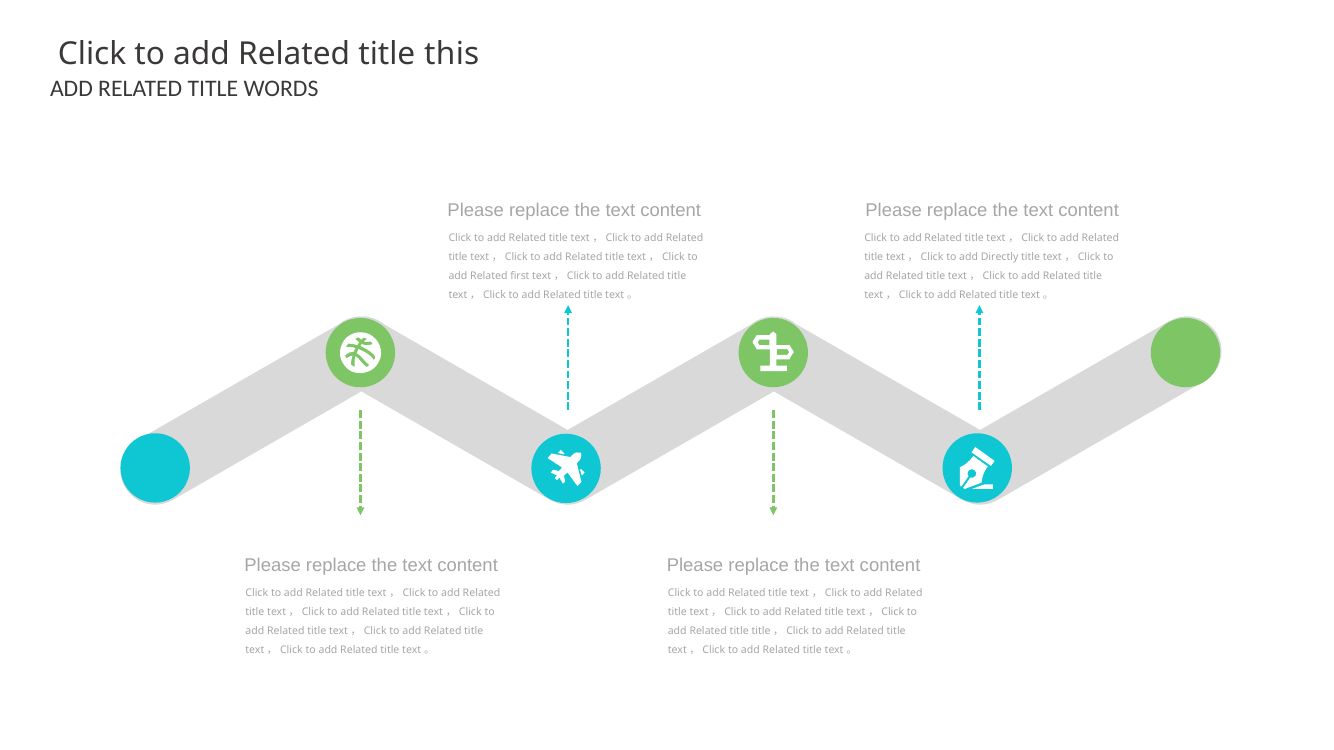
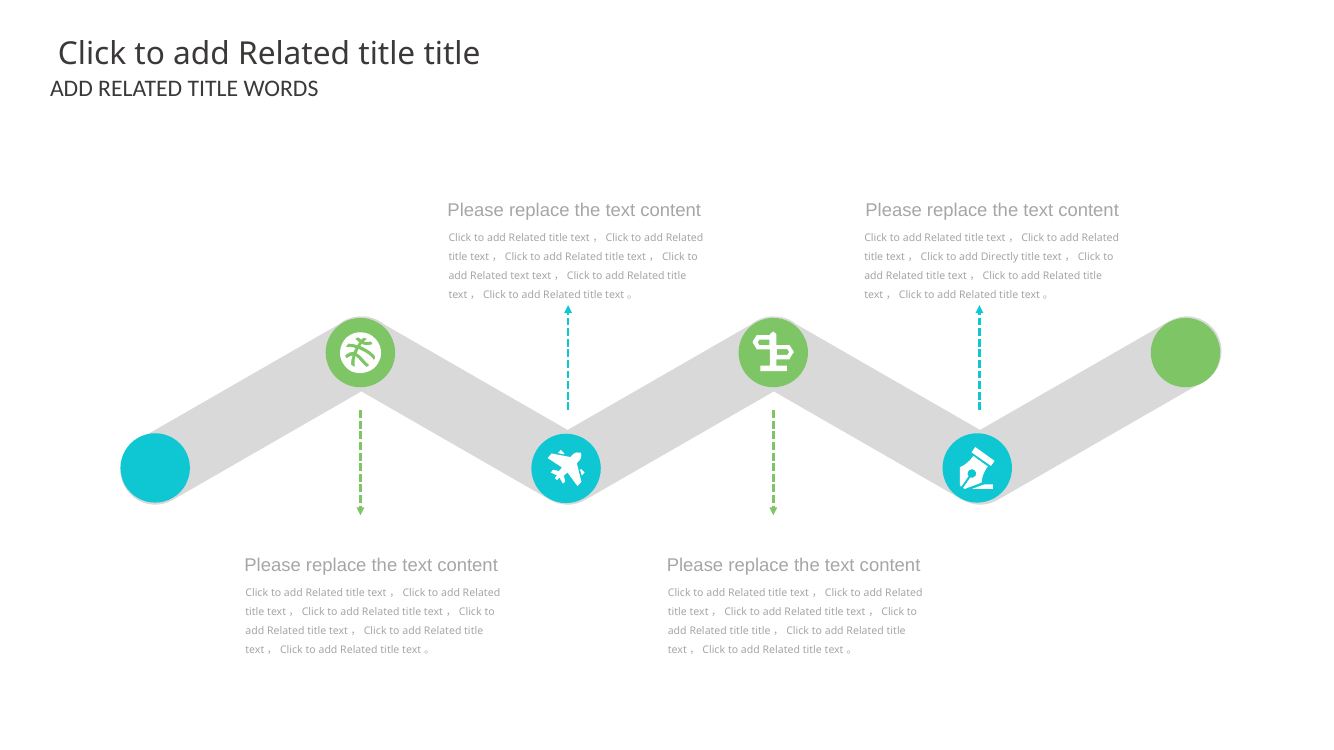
this: this -> title (452, 54)
Related first: first -> text (520, 276)
